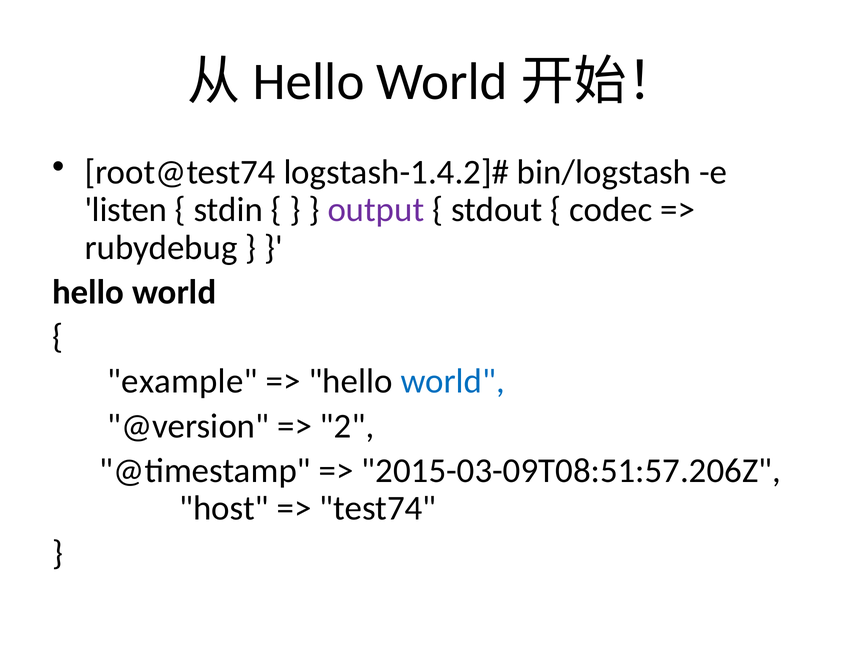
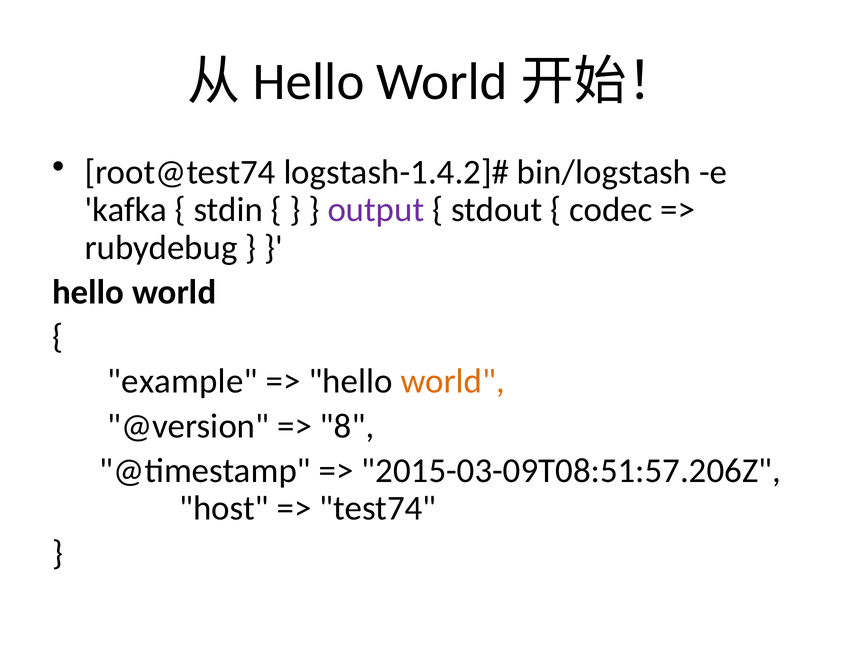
listen: listen -> kafka (126, 210)
world colour: blue -> orange (453, 382)
2: 2 -> 8 (347, 426)
